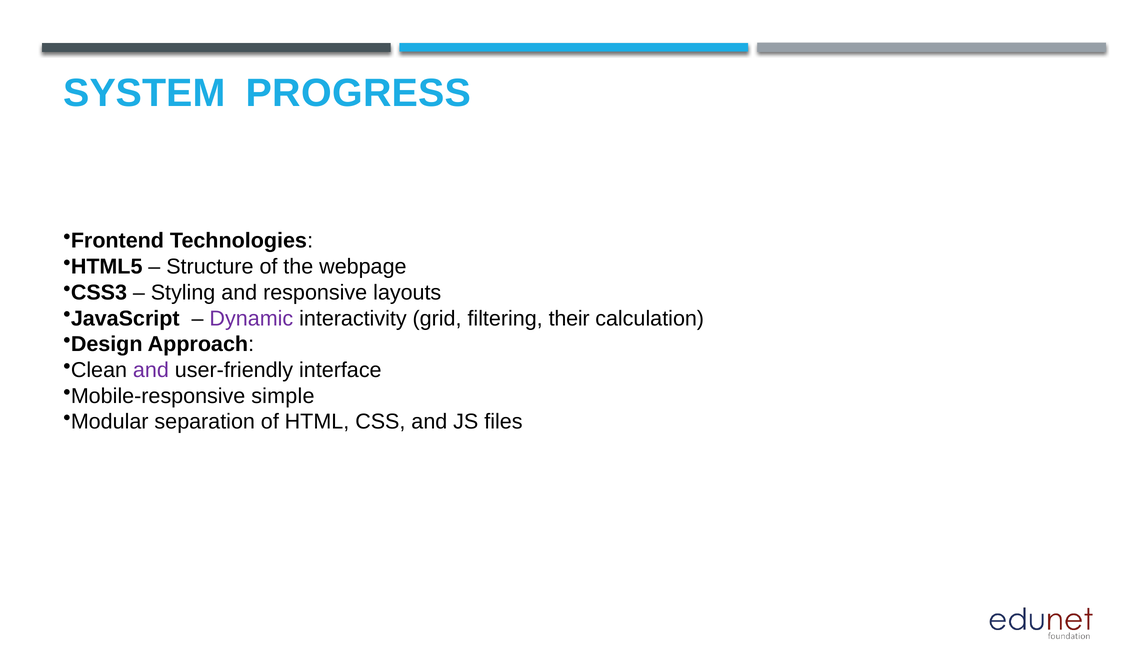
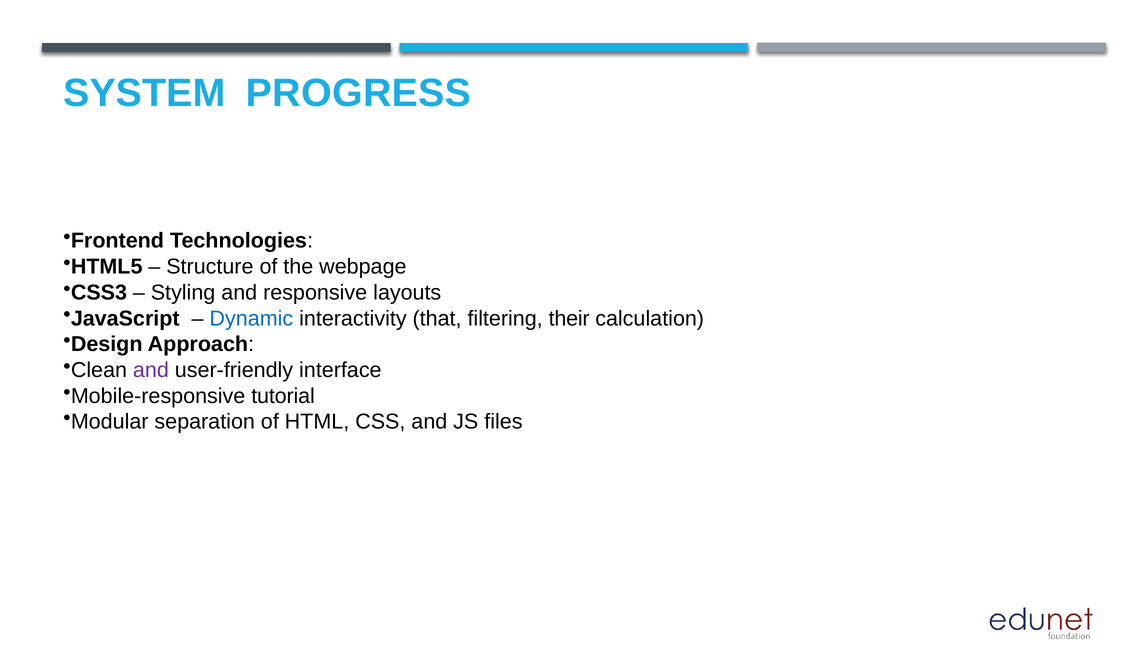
Dynamic colour: purple -> blue (251, 318)
grid: grid -> that (437, 318)
simple: simple -> tutorial (283, 396)
